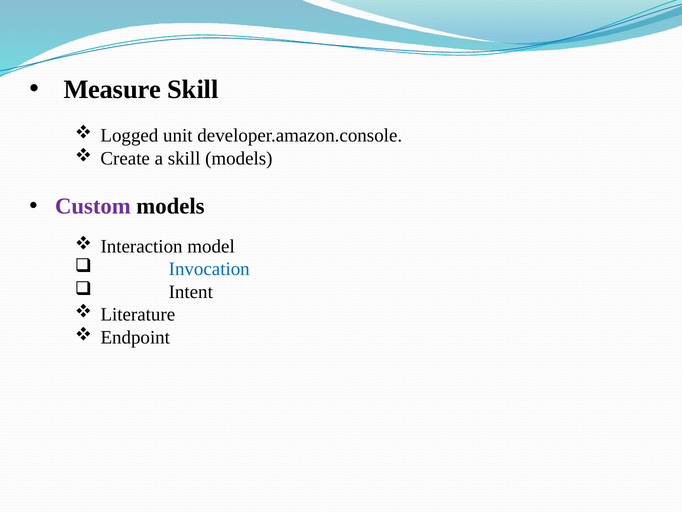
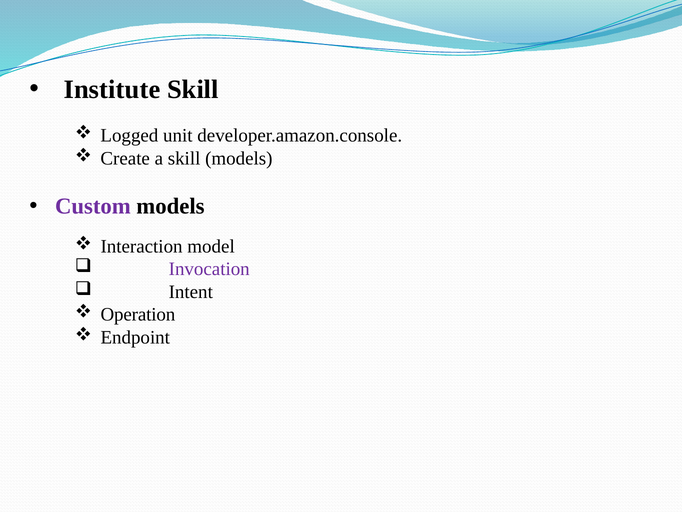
Measure: Measure -> Institute (112, 89)
Invocation colour: blue -> purple (209, 269)
Literature: Literature -> Operation (138, 314)
